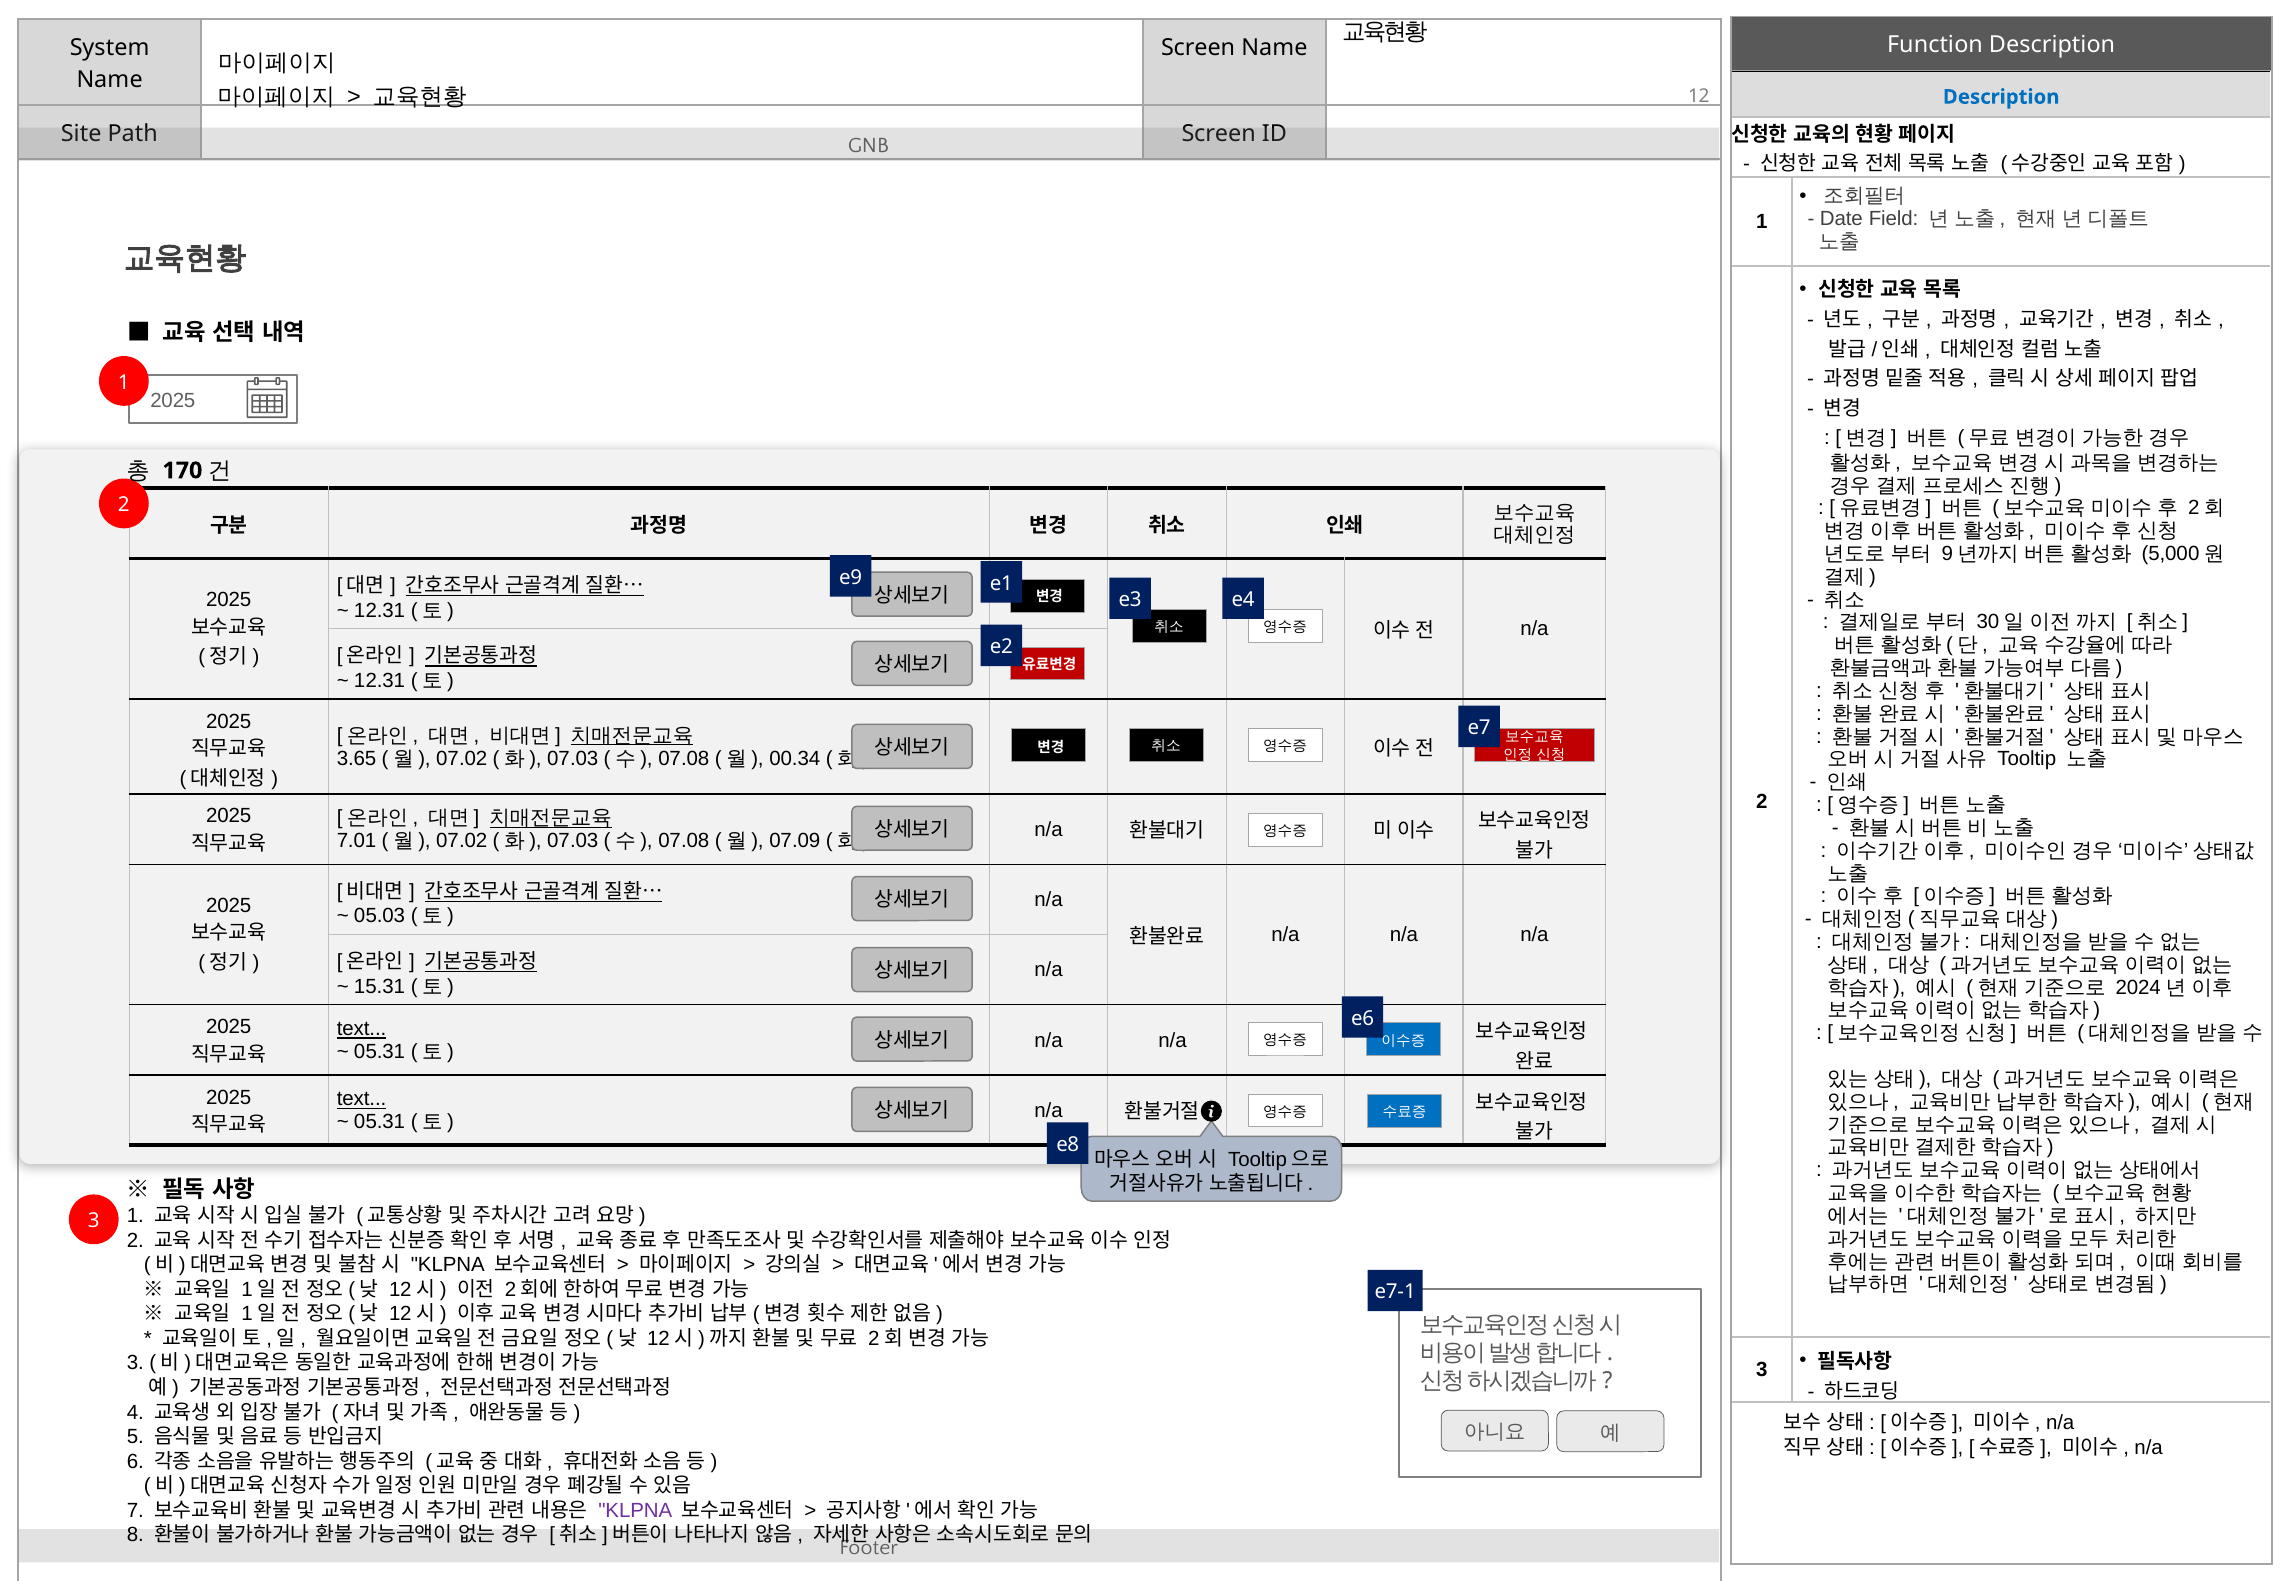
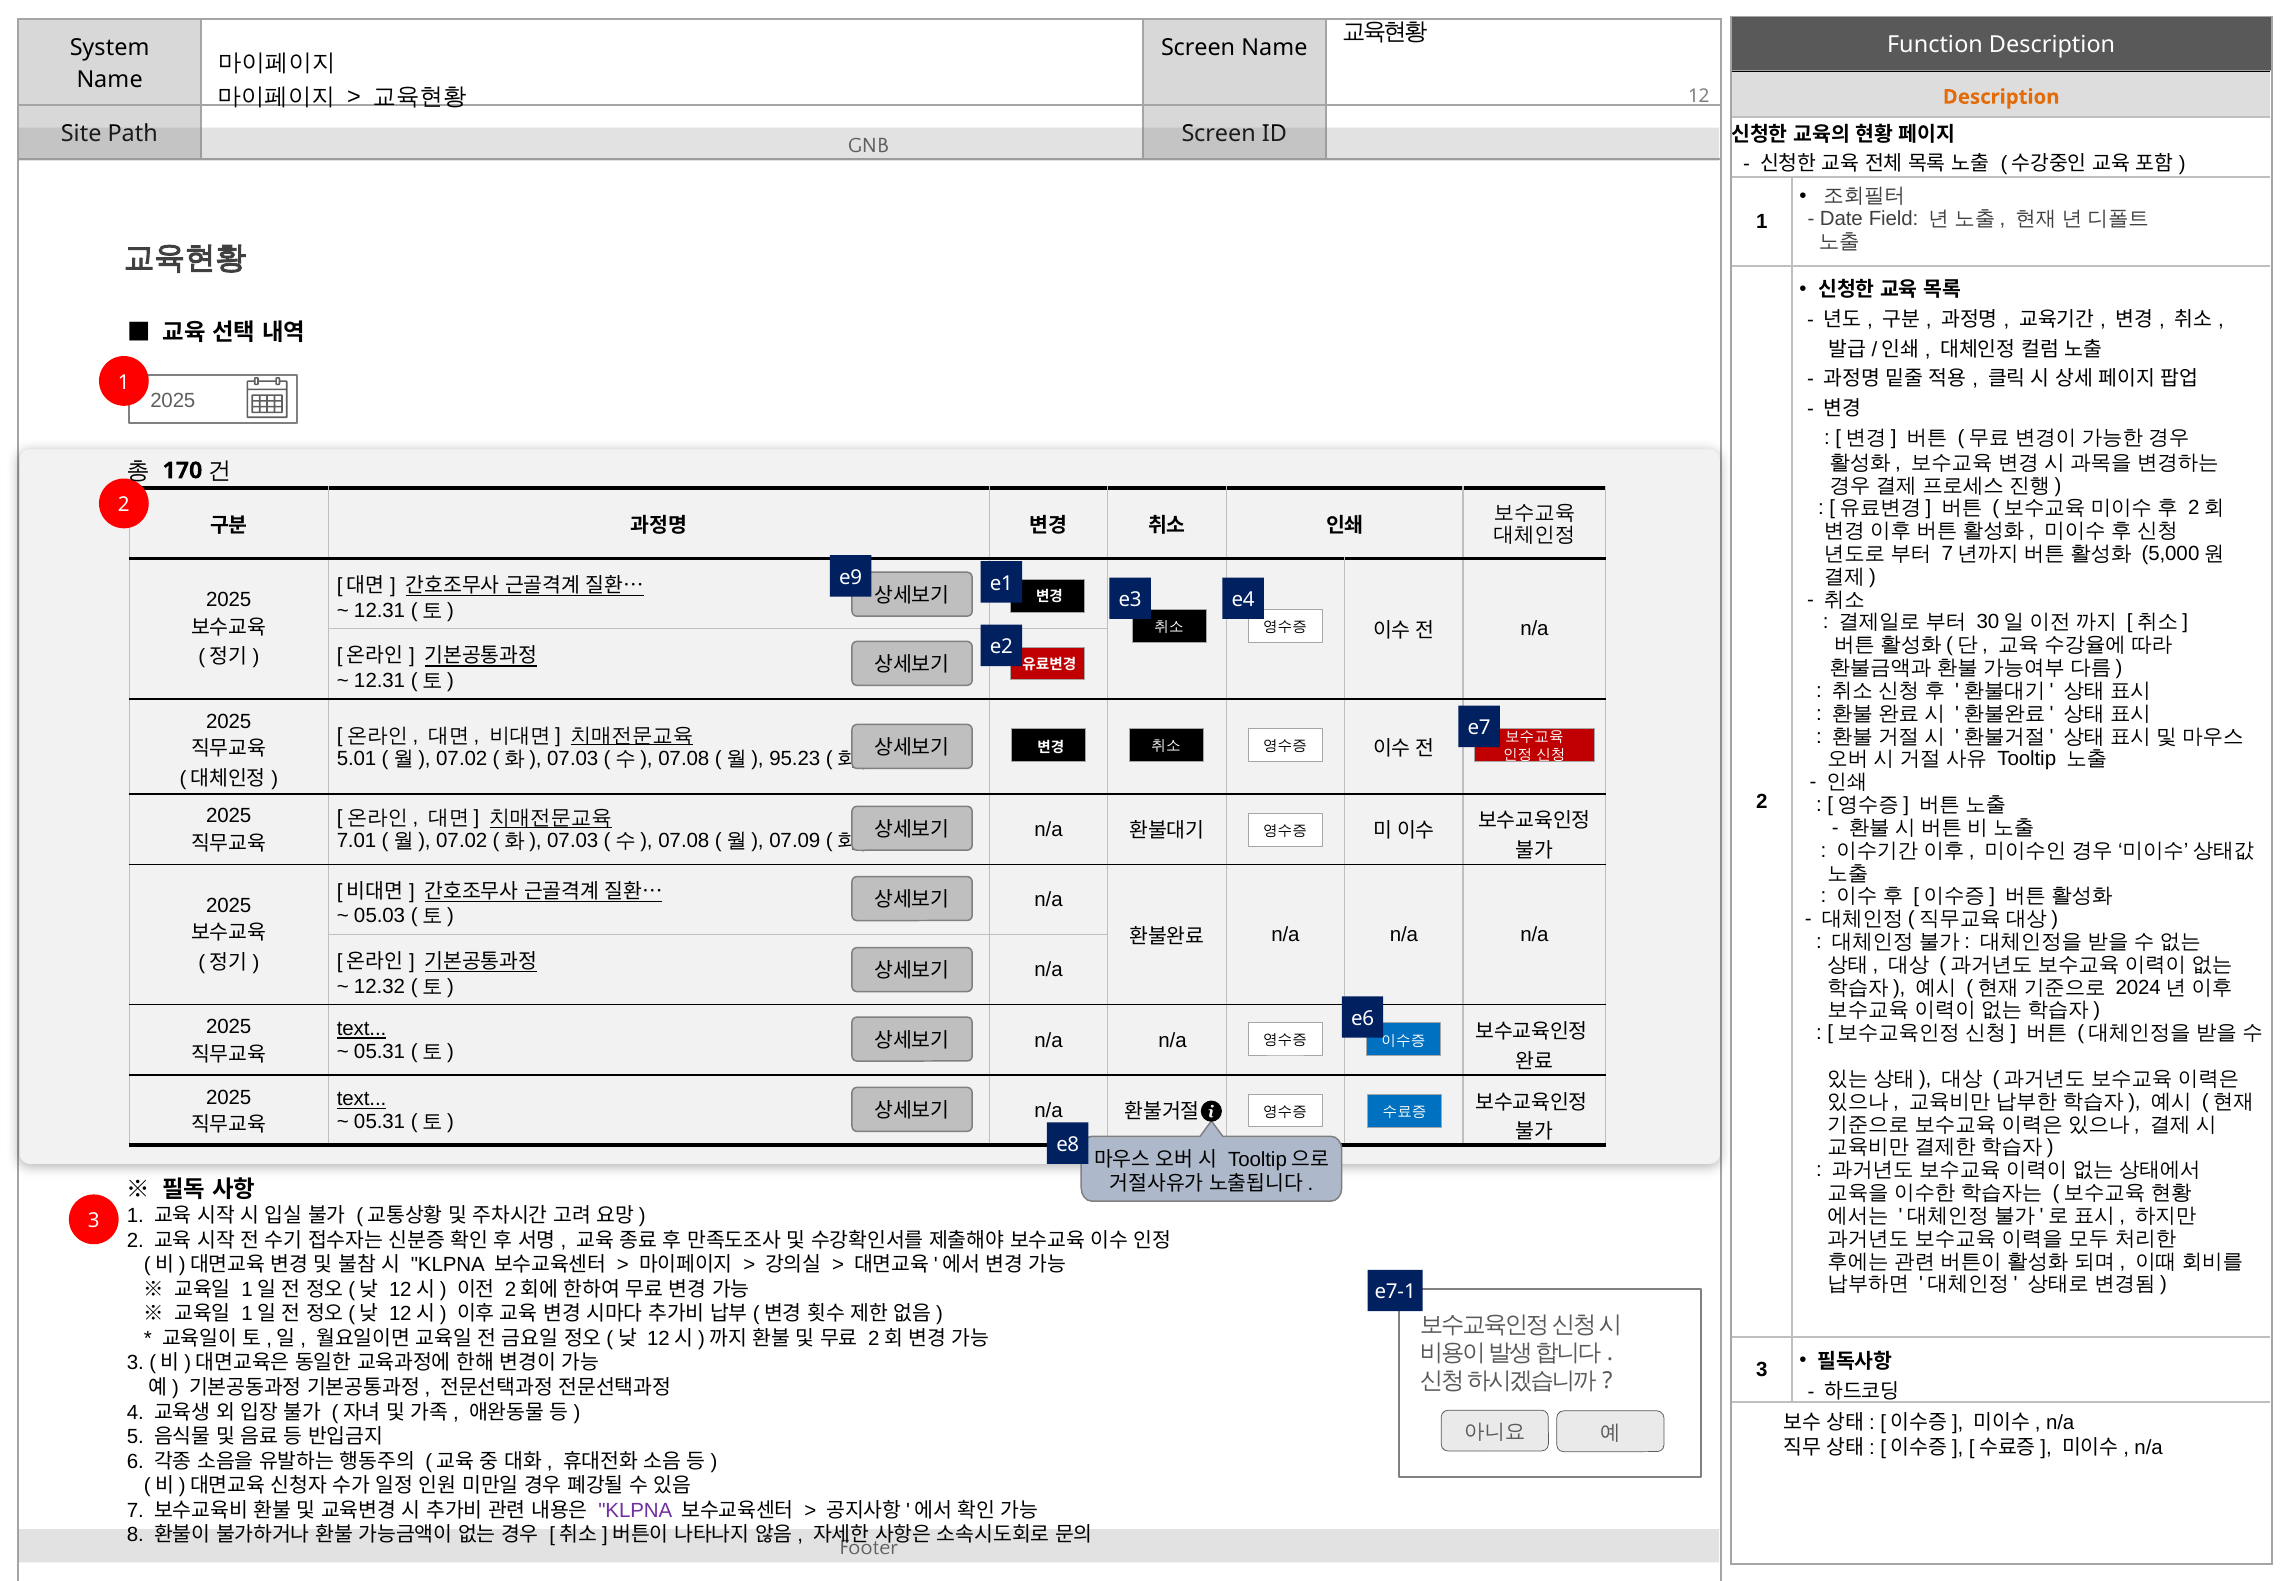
Description colour: blue -> orange (2001, 97)
9: 9 -> 7 (1947, 554)
3.65: 3.65 -> 5.01 (357, 758)
00.34: 00.34 -> 95.23 (795, 758)
15.31: 15.31 -> 12.32 (380, 986)
